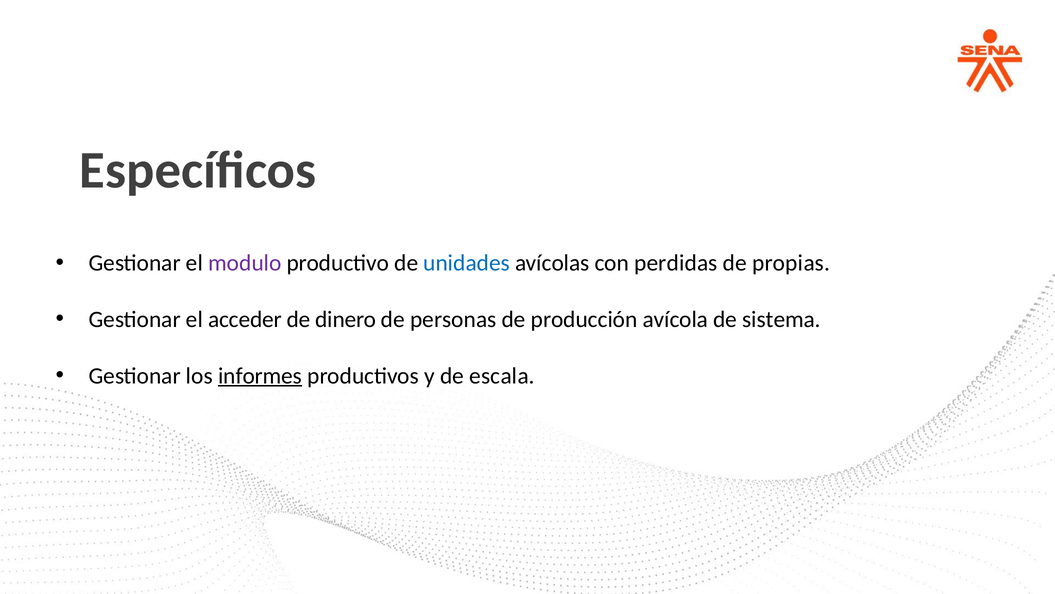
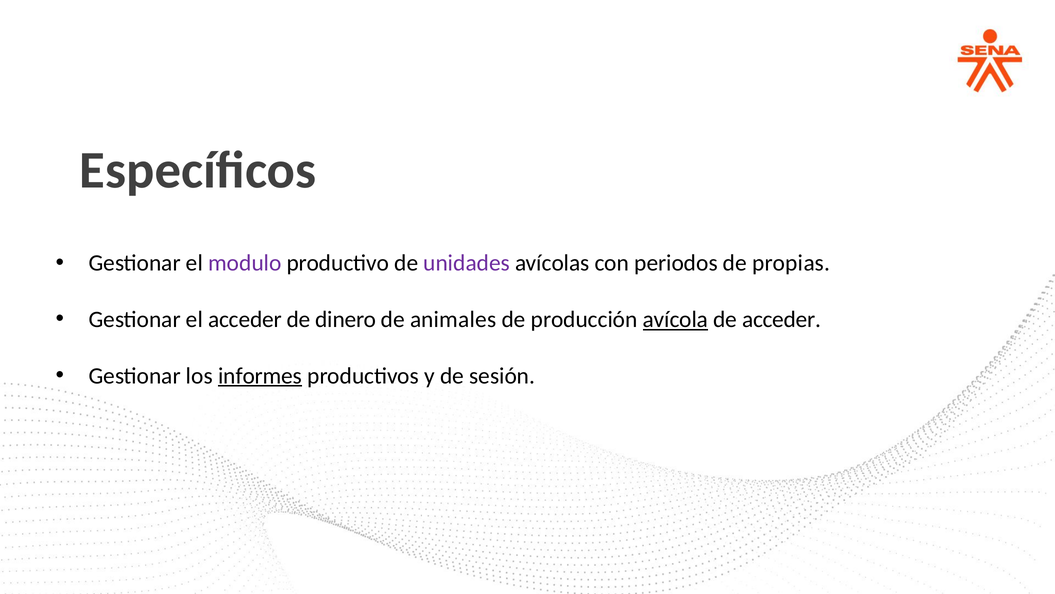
unidades colour: blue -> purple (467, 263)
perdidas: perdidas -> periodos (676, 263)
personas: personas -> animales (453, 319)
avícola underline: none -> present (675, 319)
de sistema: sistema -> acceder (782, 319)
escala: escala -> sesión (502, 375)
